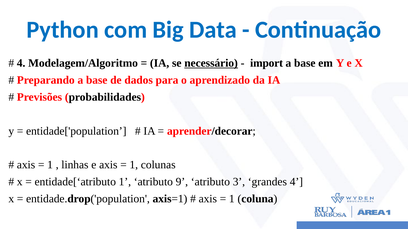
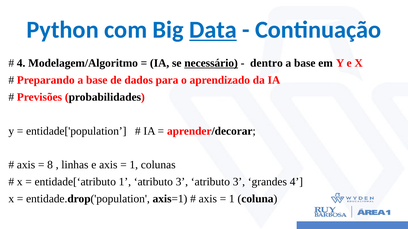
Data underline: none -> present (213, 30)
import: import -> dentro (266, 63)
1: 1 -> 8 (50, 165)
1 atributo 9: 9 -> 3 (182, 182)
